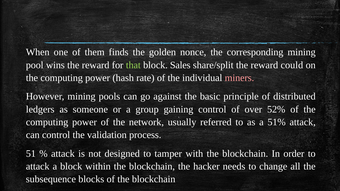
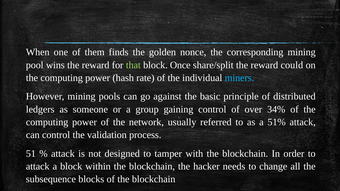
Sales: Sales -> Once (180, 65)
miners colour: pink -> light blue (239, 78)
52%: 52% -> 34% (276, 109)
